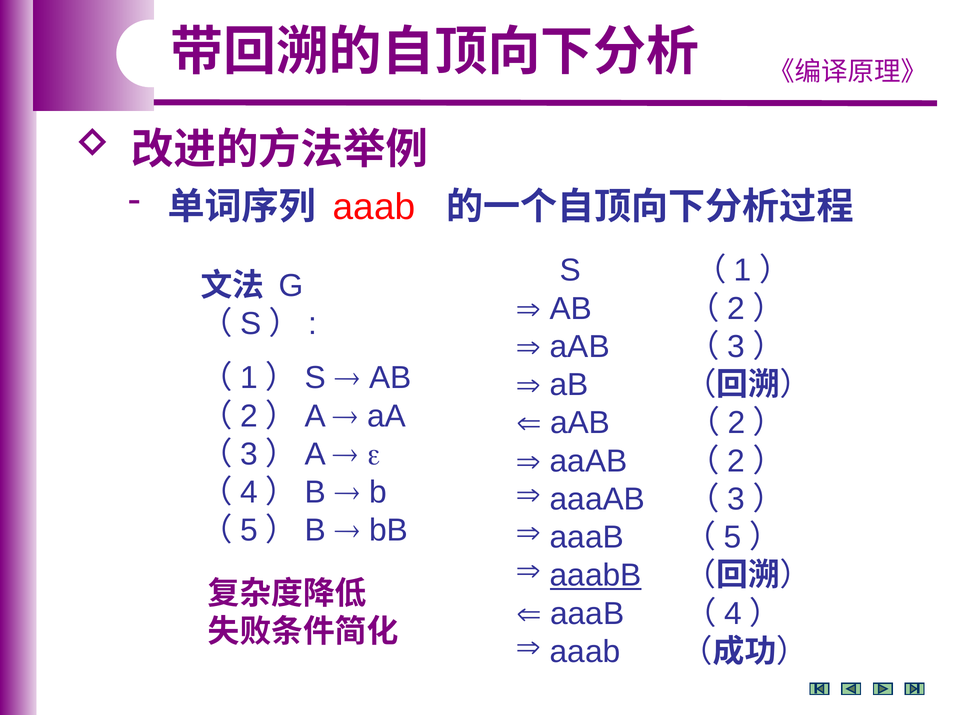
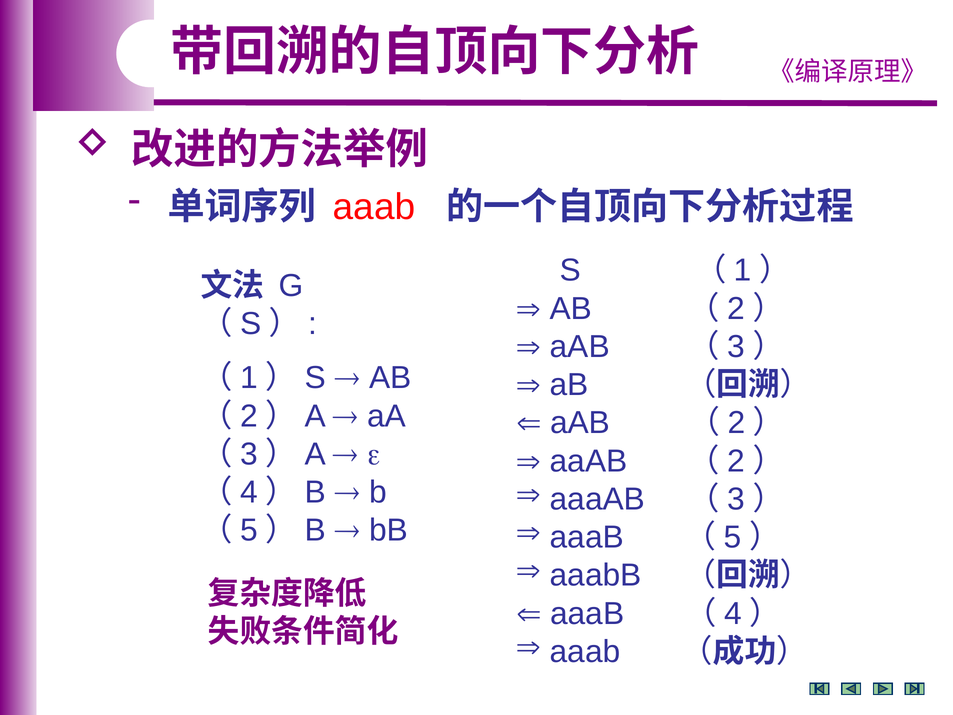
aaabB underline: present -> none (596, 575)
